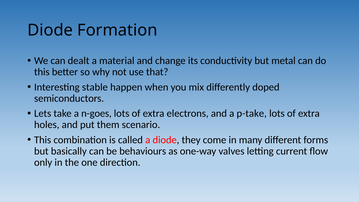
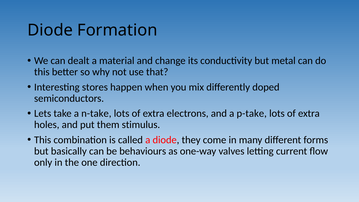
stable: stable -> stores (95, 87)
n-goes: n-goes -> n-take (96, 113)
scenario: scenario -> stimulus (141, 125)
